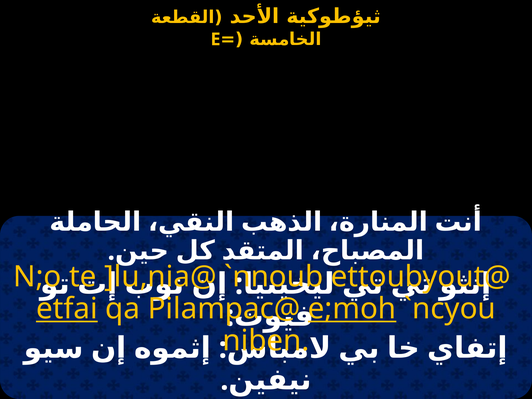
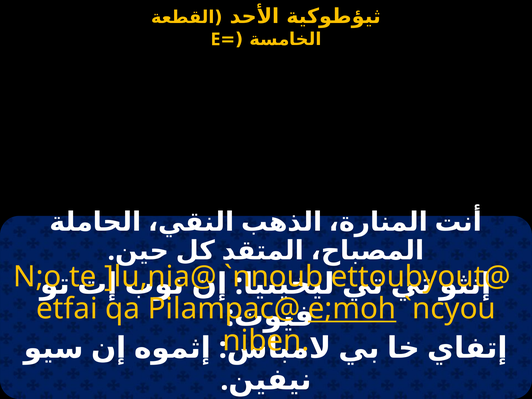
etfai underline: present -> none (67, 309)
